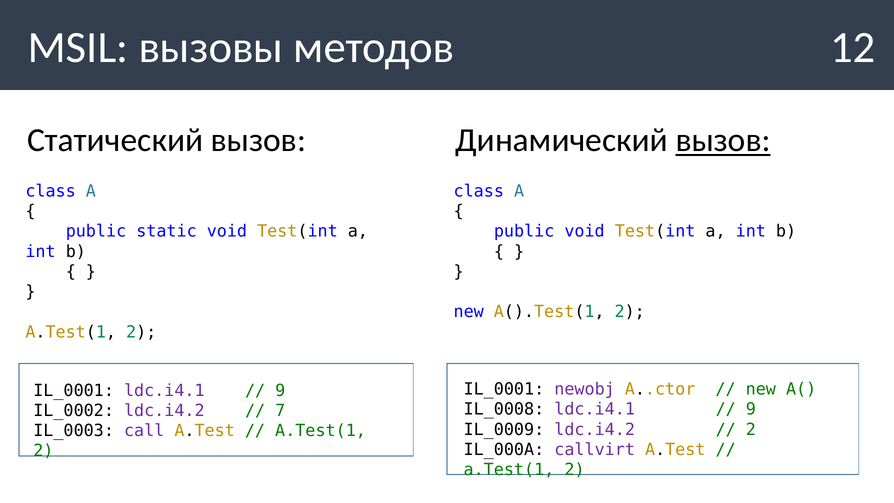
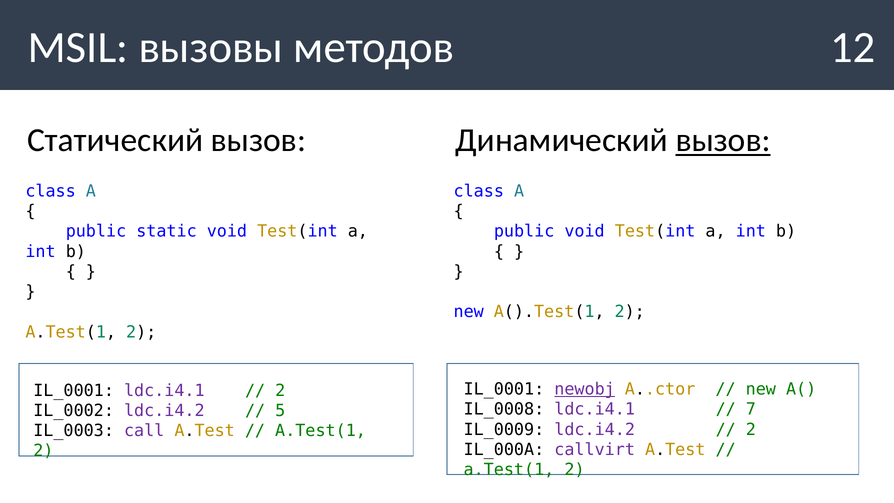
newobj underline: none -> present (585, 389)
9: 9 -> 2 (280, 390)
9: 9 -> 7 (751, 409)
7: 7 -> 5 (280, 410)
